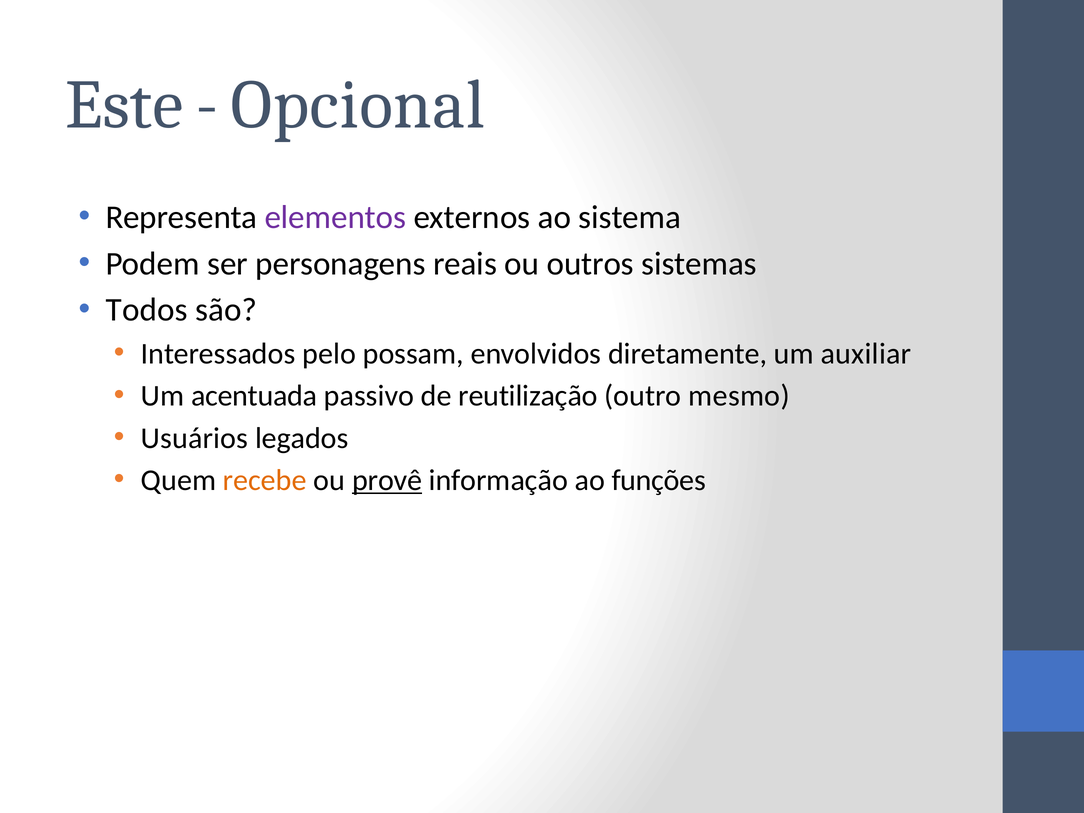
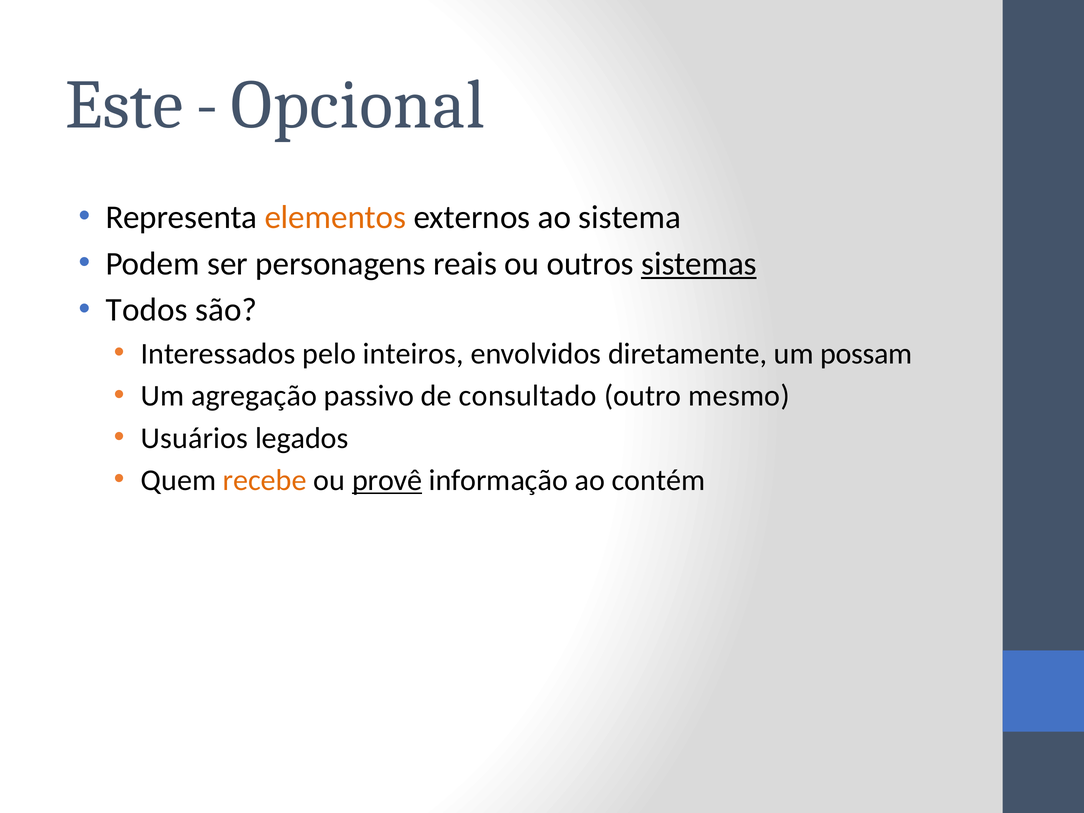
elementos colour: purple -> orange (335, 217)
sistemas underline: none -> present (699, 264)
possam: possam -> inteiros (413, 354)
auxiliar: auxiliar -> possam (866, 354)
acentuada: acentuada -> agregação (254, 396)
reutilização: reutilização -> consultado (528, 396)
funções: funções -> contém (659, 480)
